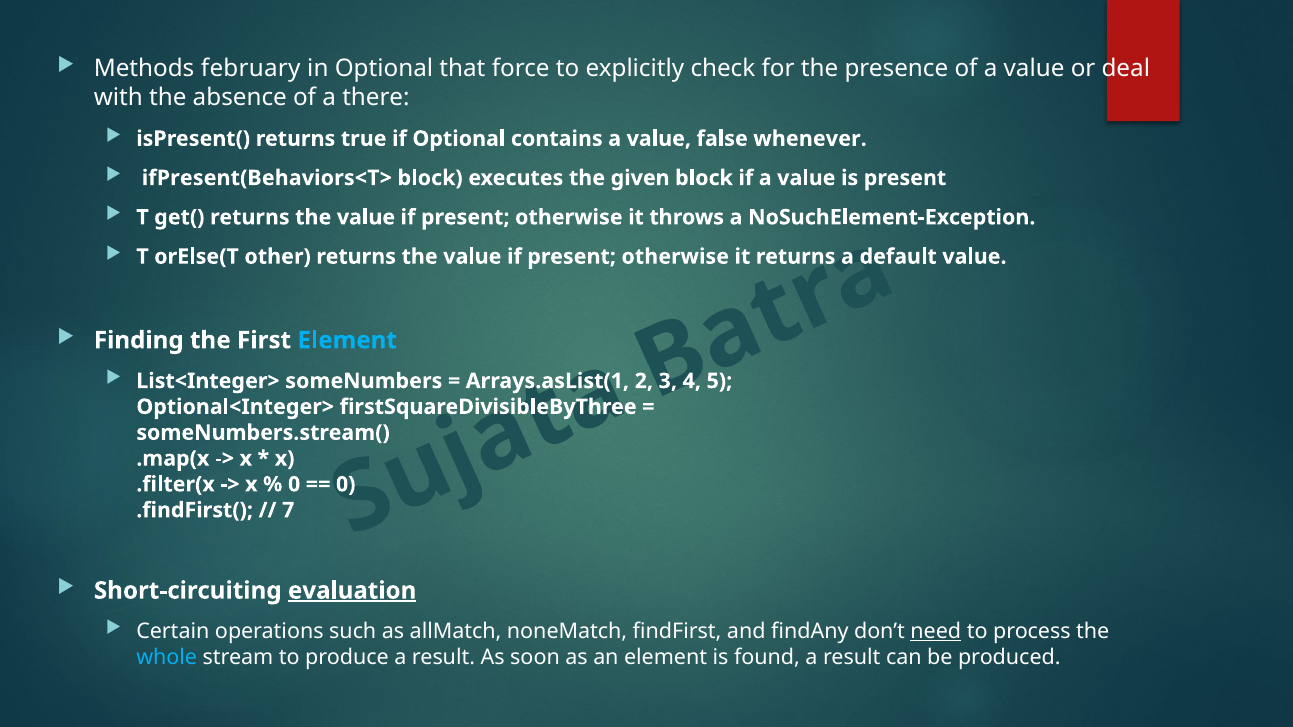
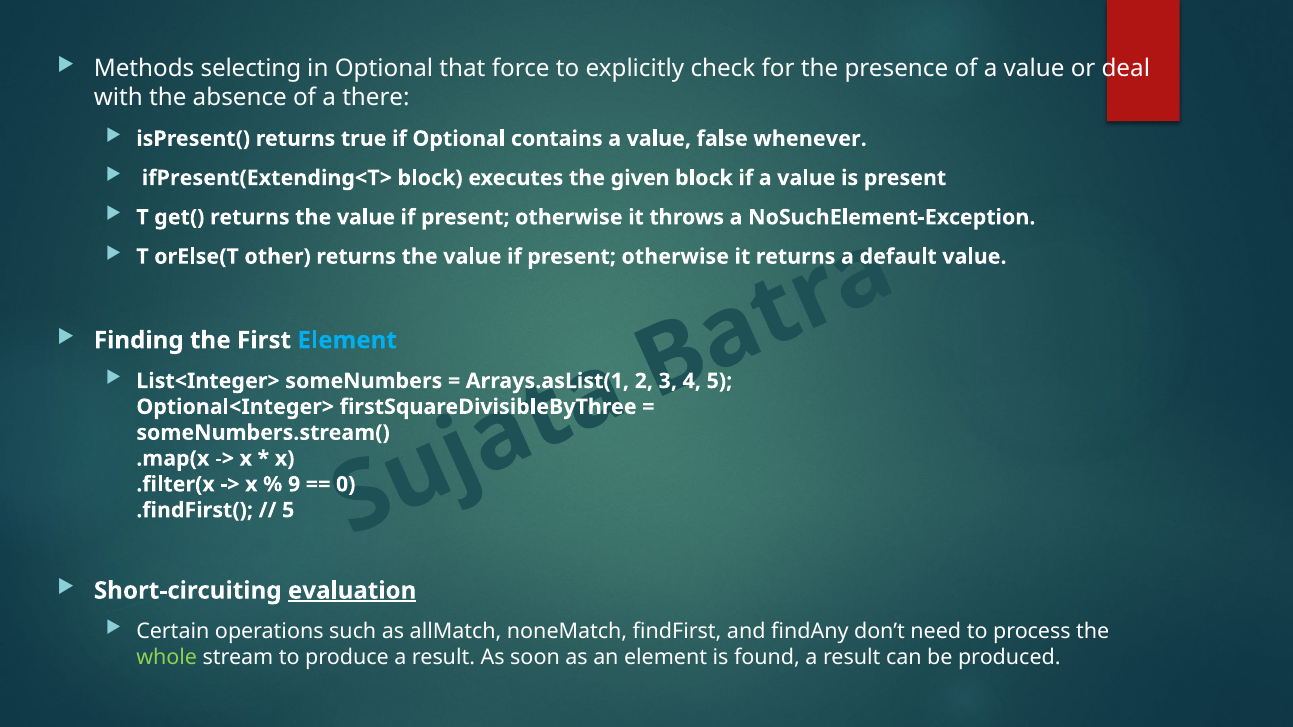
february: february -> selecting (251, 69)
ifPresent(Behaviors<T>: ifPresent(Behaviors<T> -> ifPresent(Extending<T> (267, 178)
0: 0 -> 9 (294, 485)
7: 7 -> 5 (288, 510)
need underline: present -> none (936, 632)
whole colour: light blue -> light green (167, 657)
